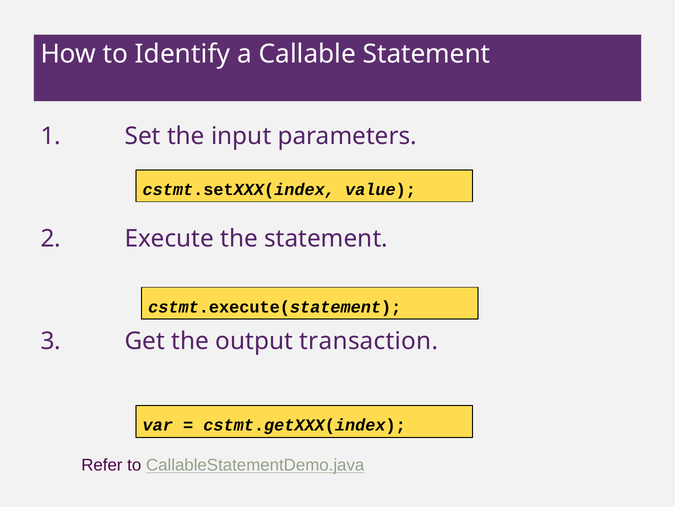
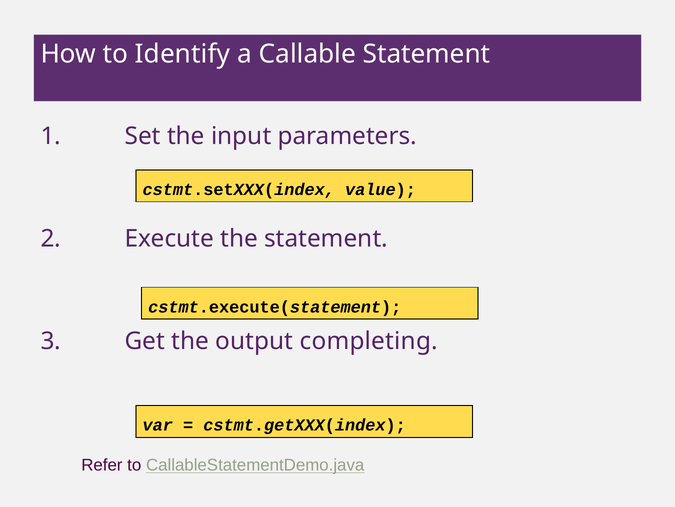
transaction: transaction -> completing (369, 341)
